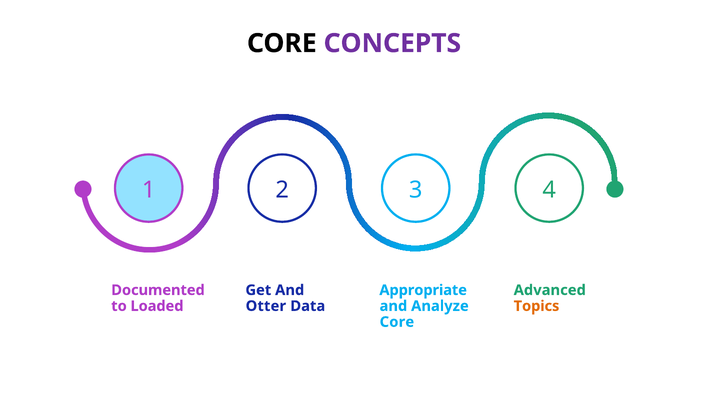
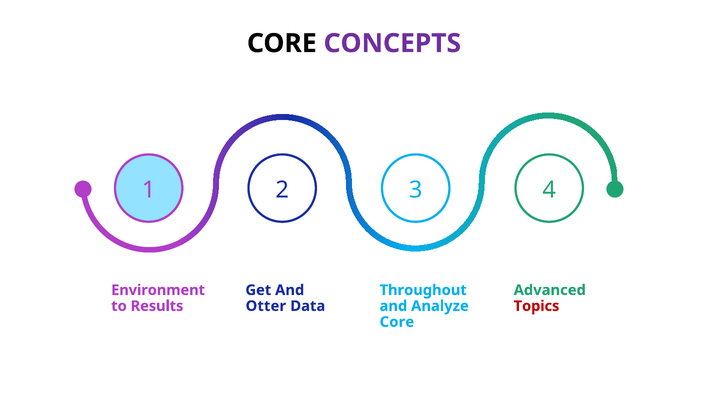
Documented: Documented -> Environment (158, 290)
Appropriate: Appropriate -> Throughout (423, 290)
Loaded: Loaded -> Results (157, 306)
Topics colour: orange -> red (536, 306)
